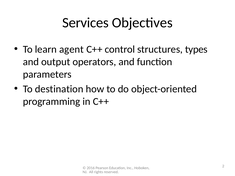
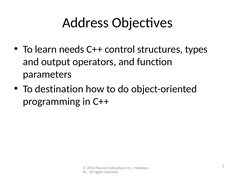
Services: Services -> Address (85, 23)
agent: agent -> needs (72, 49)
